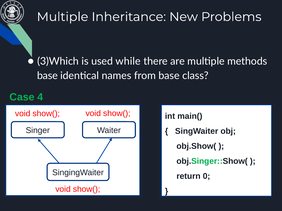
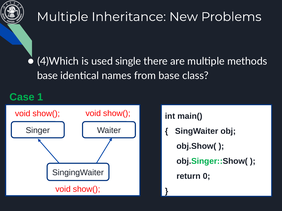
3)Which: 3)Which -> 4)Which (58, 61)
while: while -> single (128, 61)
4: 4 -> 1 (40, 97)
